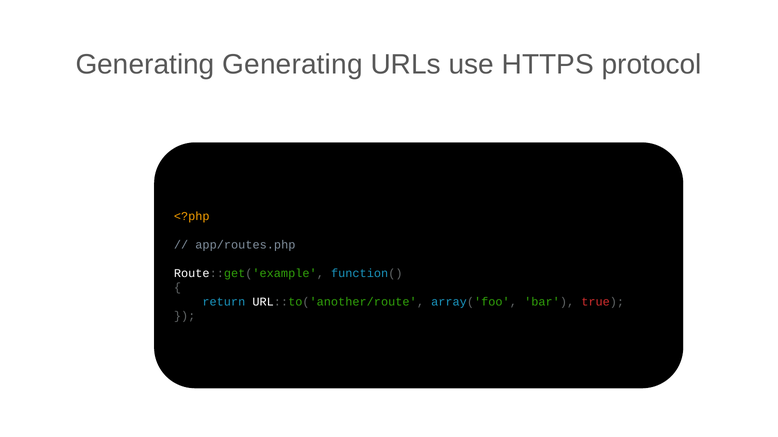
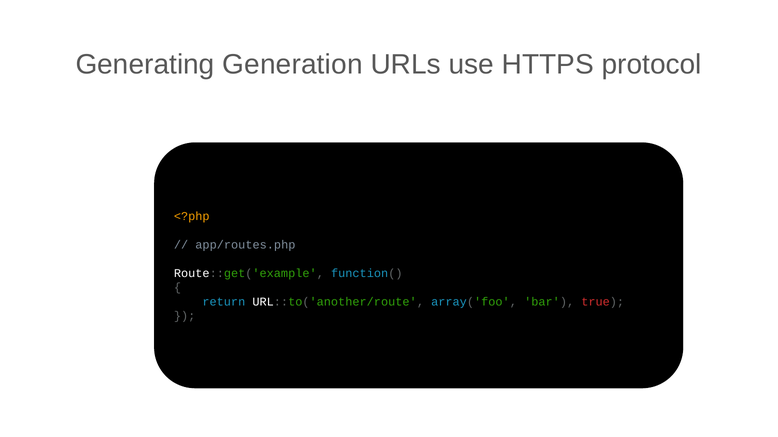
Generating Generating: Generating -> Generation (292, 64)
